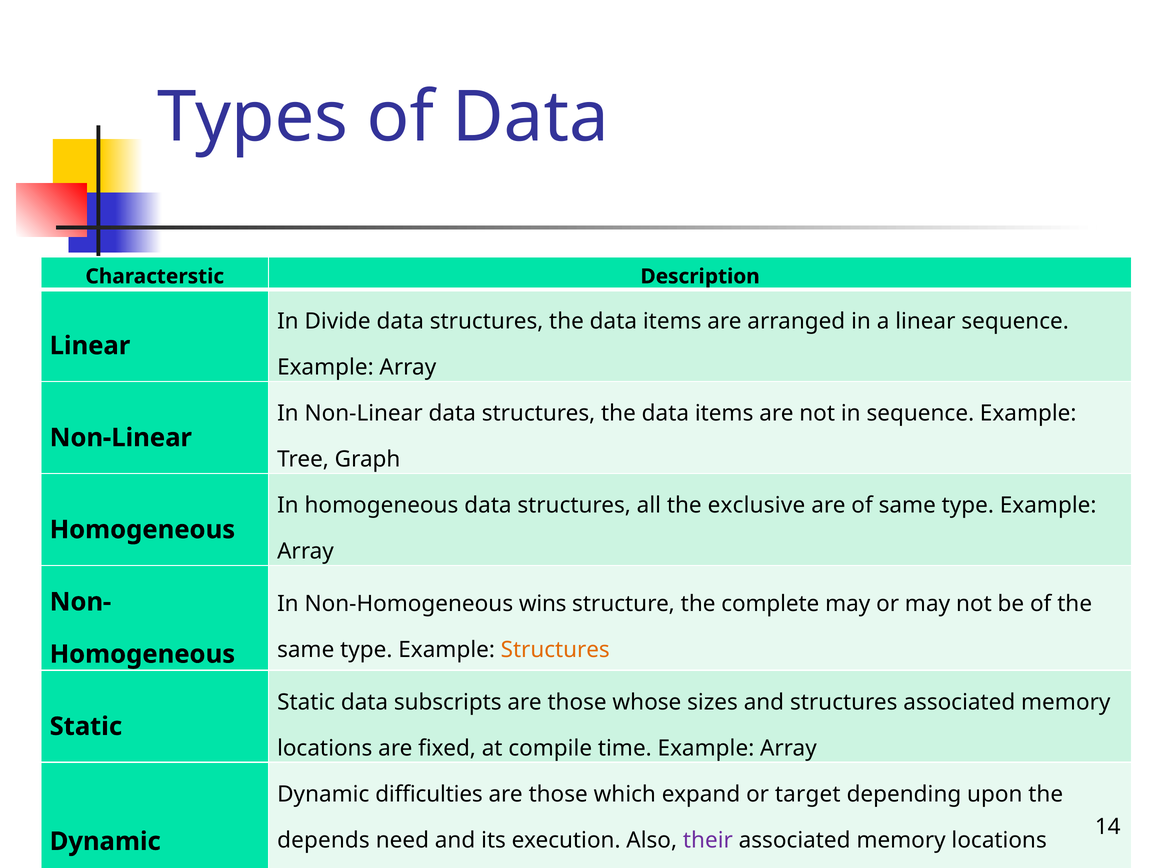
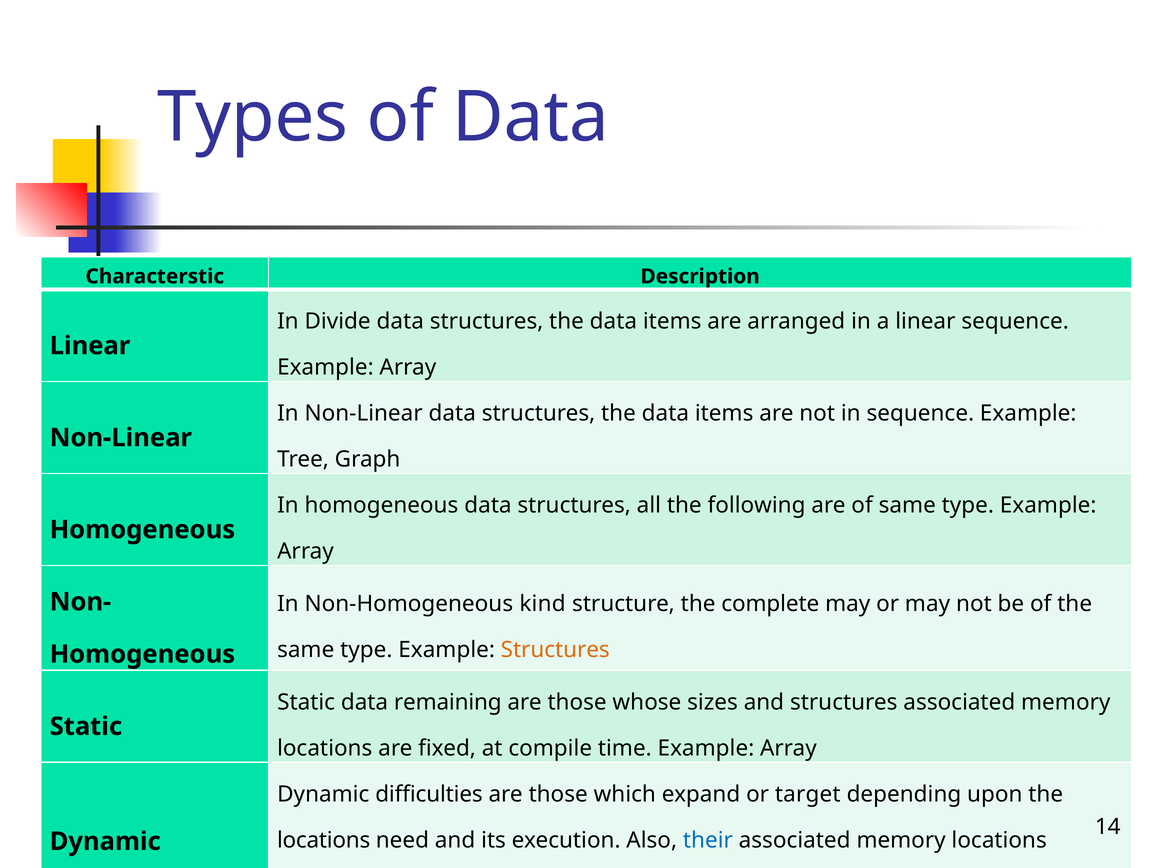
exclusive: exclusive -> following (757, 505)
wins: wins -> kind (543, 604)
subscripts: subscripts -> remaining (448, 702)
depends: depends -> locations (324, 840)
their colour: purple -> blue (708, 840)
